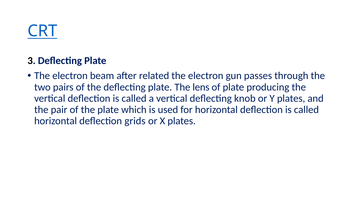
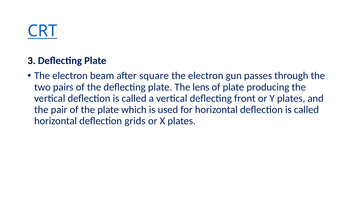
related: related -> square (154, 76)
knob: knob -> front (245, 99)
